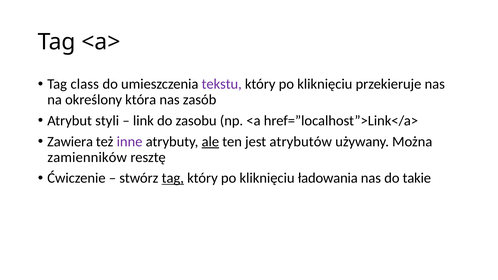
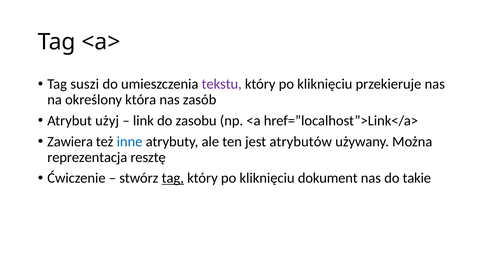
class: class -> suszi (85, 84)
styli: styli -> użyj (107, 121)
inne colour: purple -> blue (130, 142)
ale underline: present -> none (210, 142)
zamienników: zamienników -> reprezentacja (87, 157)
ładowania: ładowania -> dokument (328, 178)
